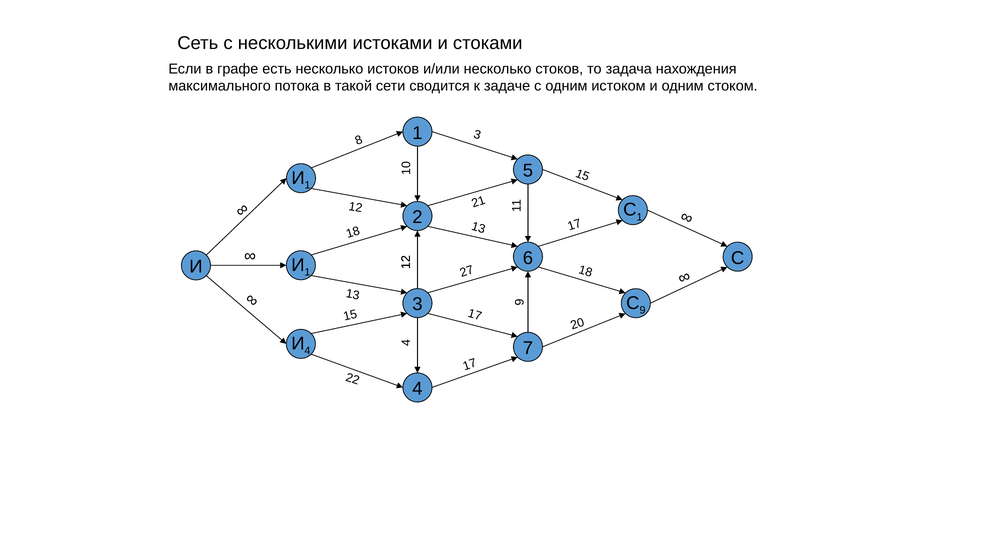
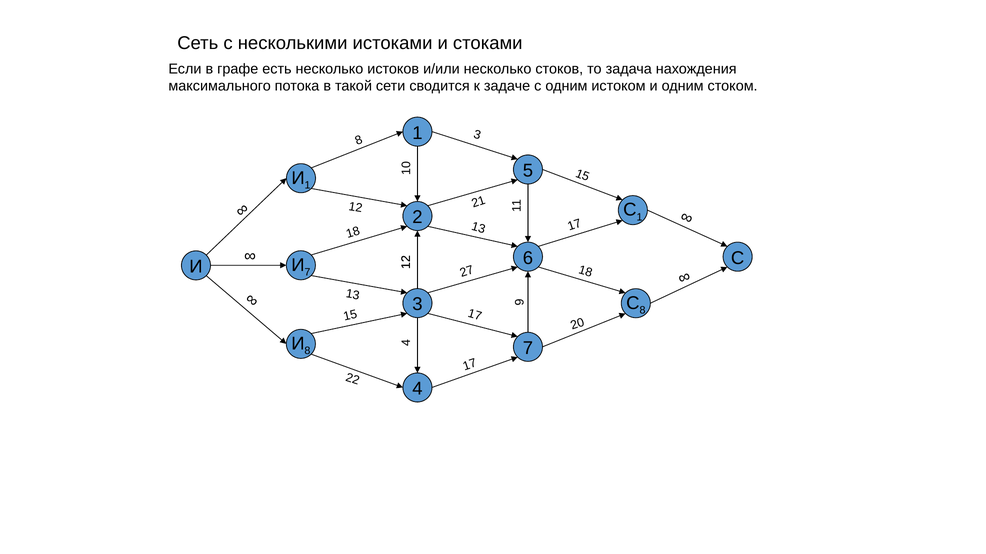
1: 1 -> 7 (307, 273)
С 9: 9 -> 8 (642, 311)
И 4: 4 -> 8 (307, 351)
